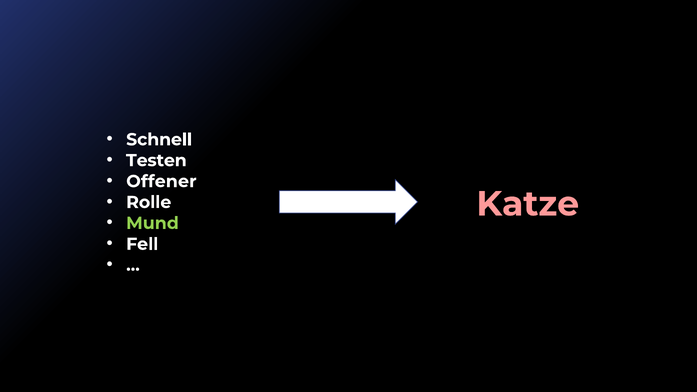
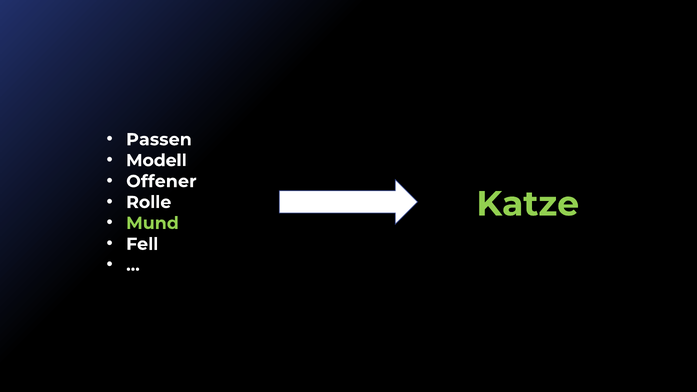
Schnell: Schnell -> Passen (159, 140)
Testen: Testen -> Modell (156, 160)
Katze colour: pink -> light green (528, 204)
